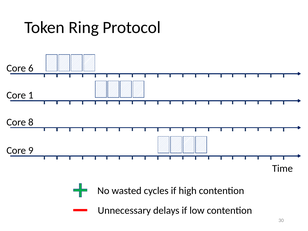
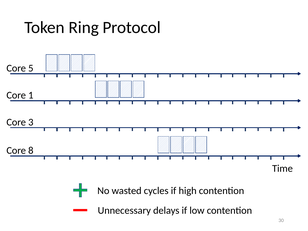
6: 6 -> 5 (31, 68)
8: 8 -> 3 (31, 122)
9: 9 -> 8 (31, 150)
